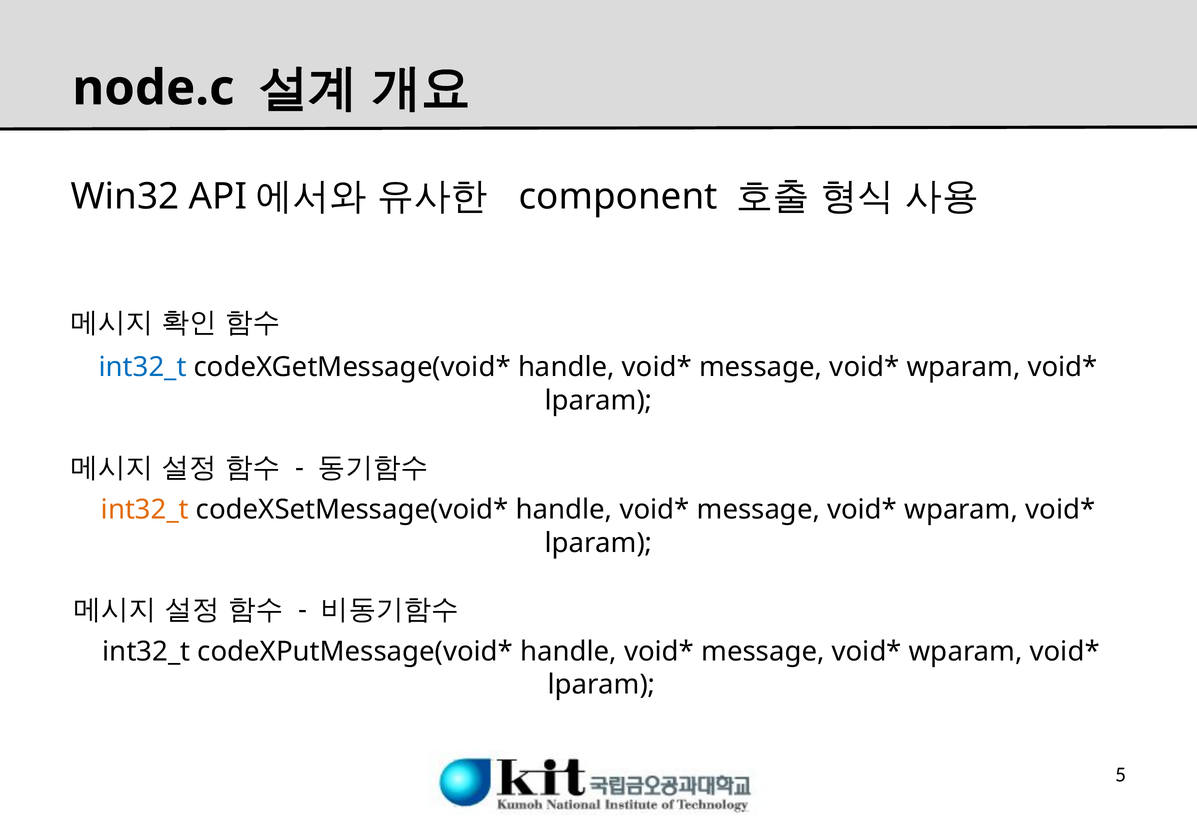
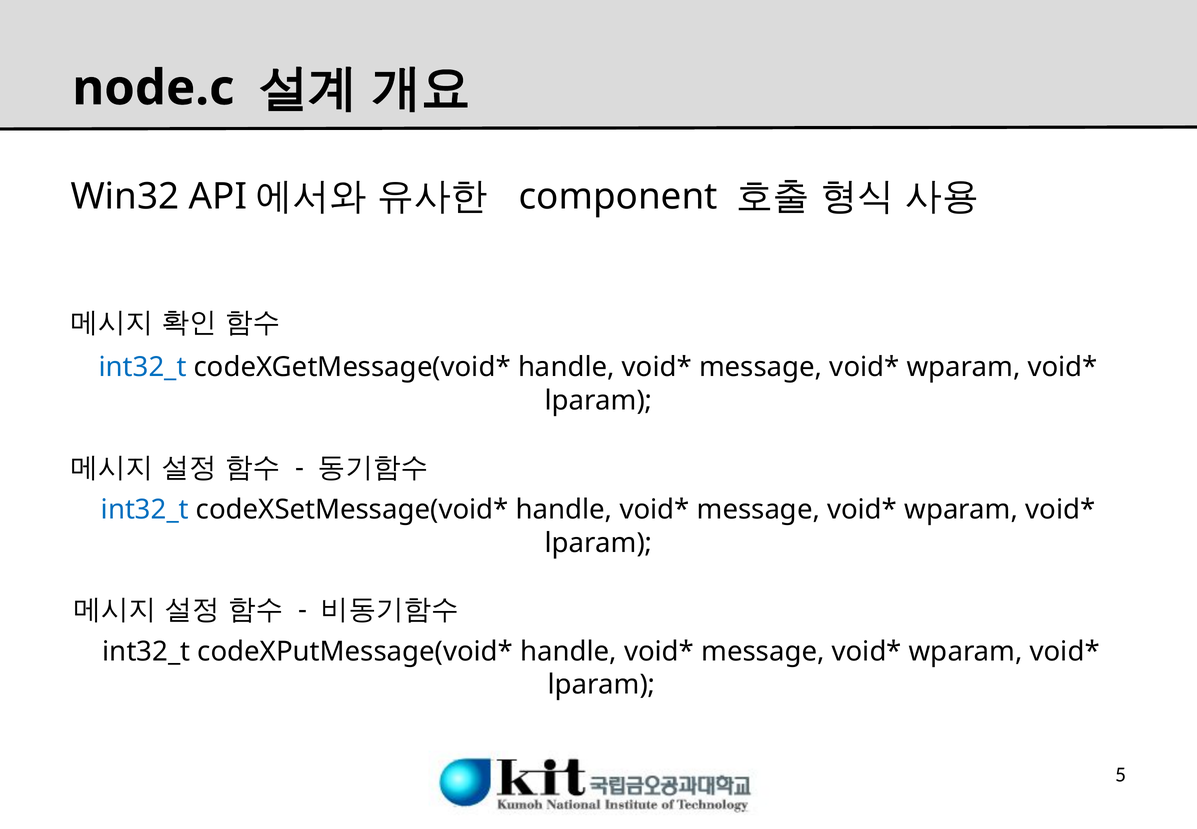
int32_t colour: orange -> blue (145, 510)
